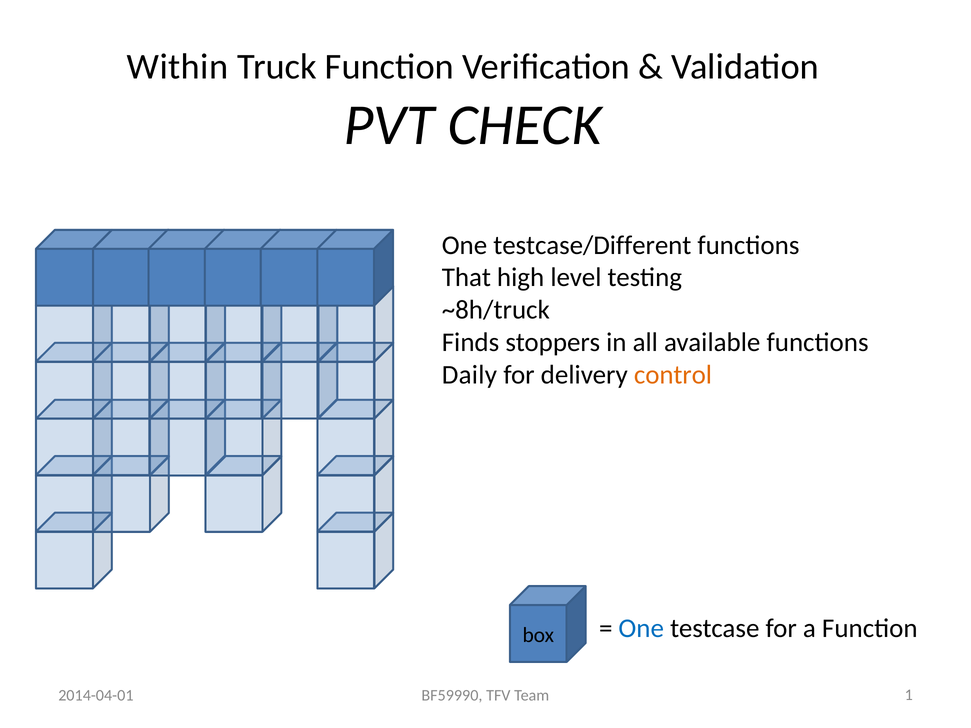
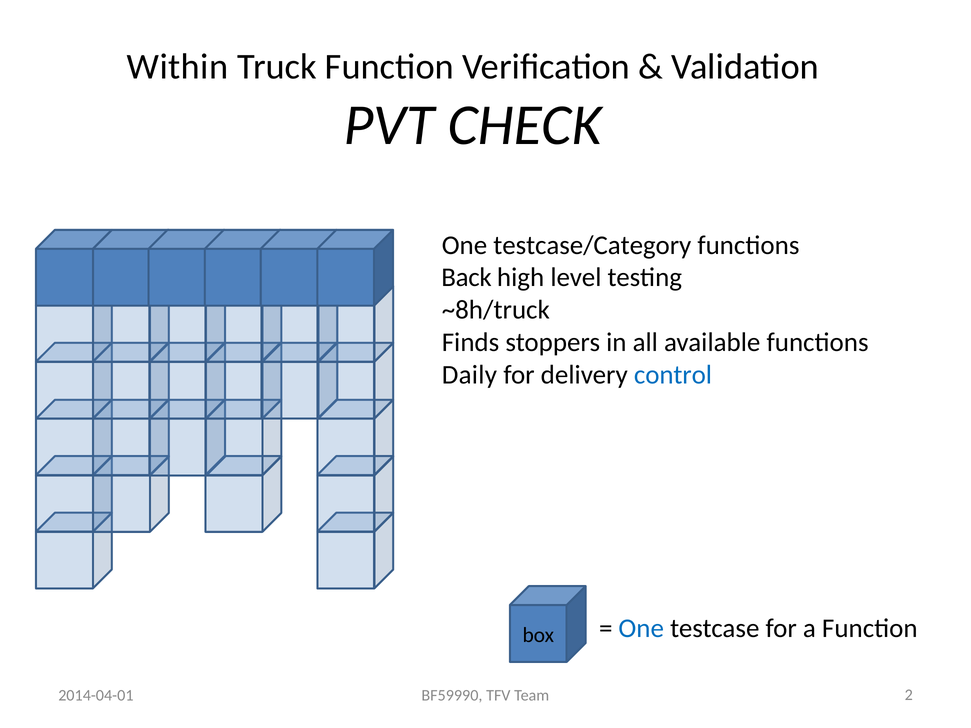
testcase/Different: testcase/Different -> testcase/Category (592, 245)
That: That -> Back (466, 278)
control colour: orange -> blue (673, 375)
1: 1 -> 2 (909, 695)
